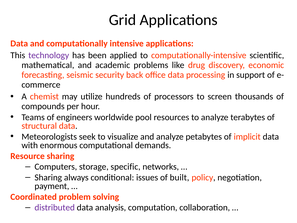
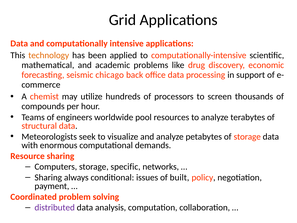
technology colour: purple -> orange (49, 55)
security: security -> chicago (110, 75)
of implicit: implicit -> storage (247, 137)
